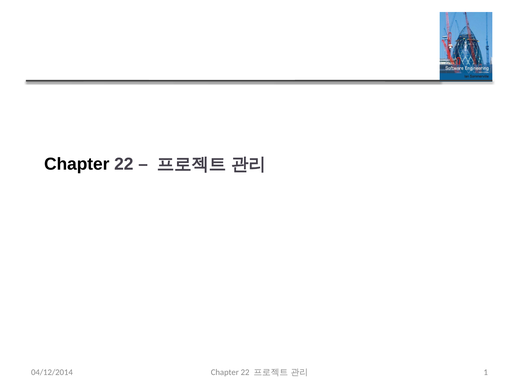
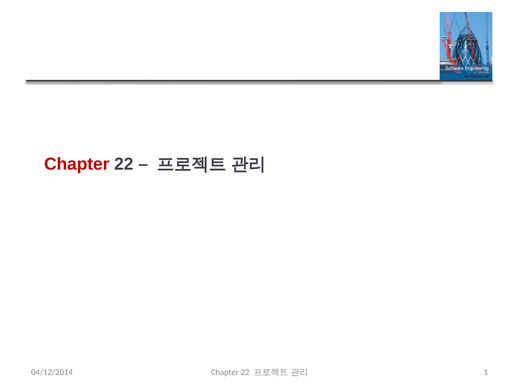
Chapter colour: black -> red (77, 164)
